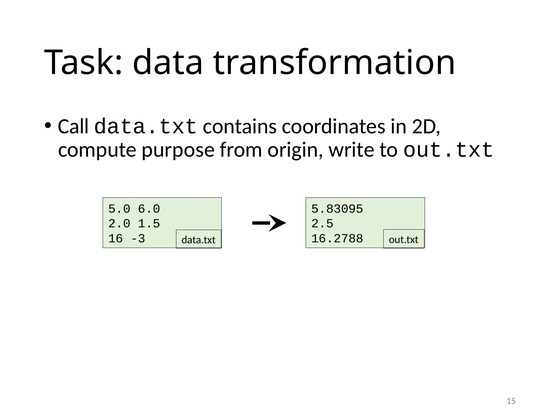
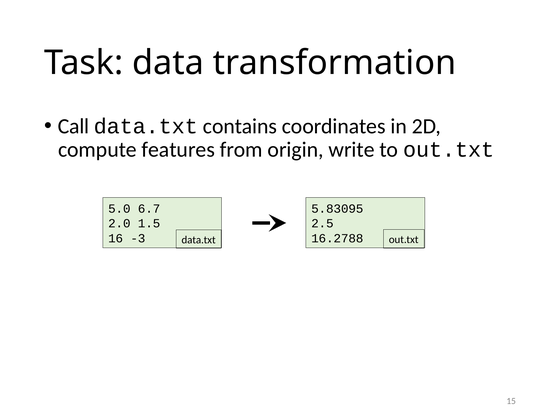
purpose: purpose -> features (178, 150)
6.0: 6.0 -> 6.7 (149, 209)
